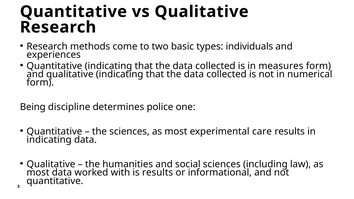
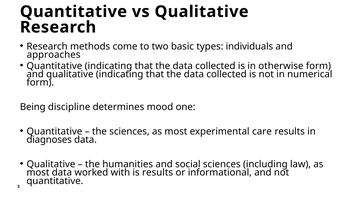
experiences: experiences -> approaches (54, 55)
measures: measures -> otherwise (281, 66)
police: police -> mood (160, 107)
indicating: indicating -> diagnoses (49, 140)
